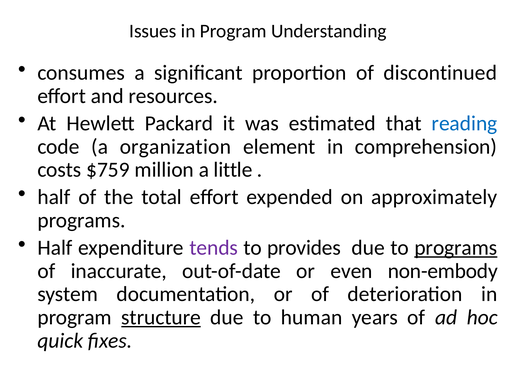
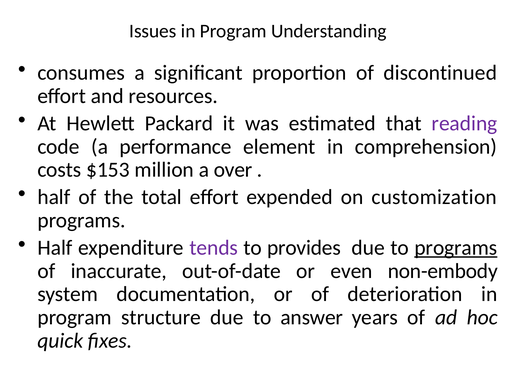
reading colour: blue -> purple (464, 123)
organization: organization -> performance (176, 147)
$759: $759 -> $153 (108, 170)
little: little -> over (233, 170)
approximately: approximately -> customization (434, 197)
structure underline: present -> none (161, 317)
human: human -> answer (312, 317)
